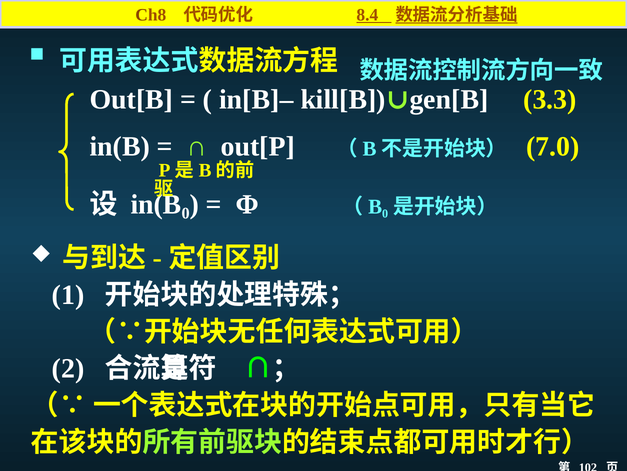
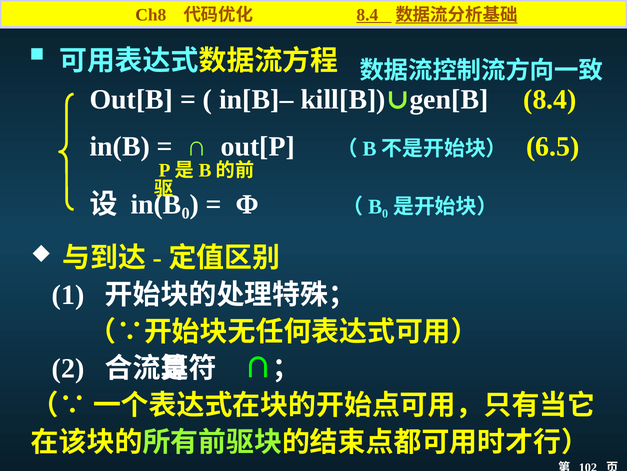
kill[B])∪gen[B 3.3: 3.3 -> 8.4 (550, 99)
7.0: 7.0 -> 6.5 (553, 146)
